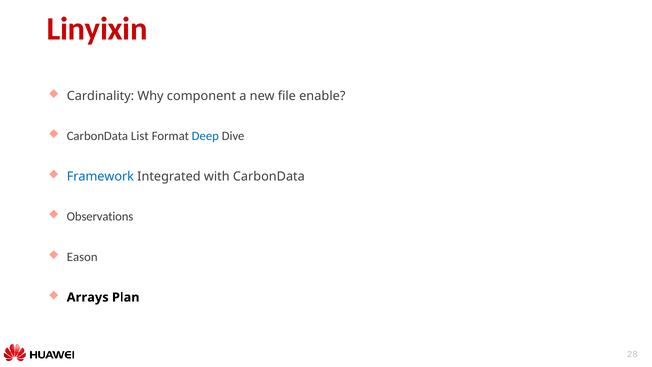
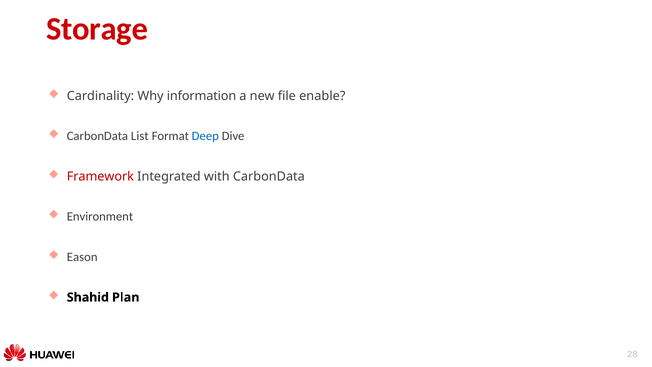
Linyixin: Linyixin -> Storage (97, 29)
component: component -> information (202, 96)
Framework colour: blue -> red (100, 176)
Observations: Observations -> Environment (100, 217)
Arrays: Arrays -> Shahid (88, 297)
